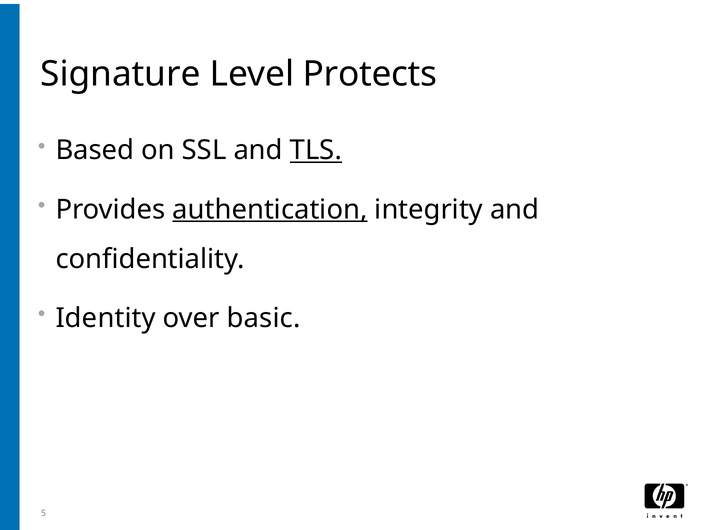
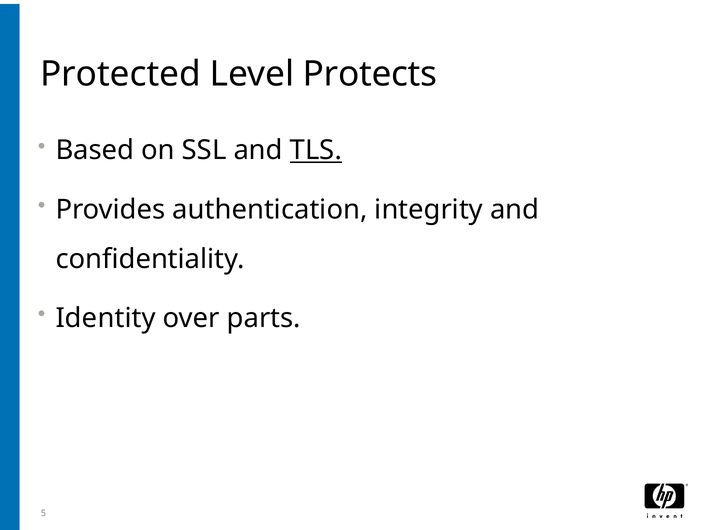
Signature: Signature -> Protected (120, 74)
authentication underline: present -> none (270, 209)
basic: basic -> parts (264, 318)
